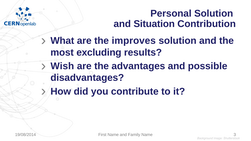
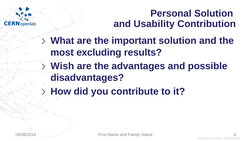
Situation: Situation -> Usability (154, 24)
improves: improves -> important (134, 41)
